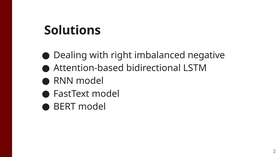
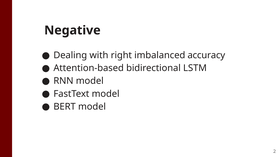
Solutions: Solutions -> Negative (72, 30)
negative: negative -> accuracy (206, 55)
